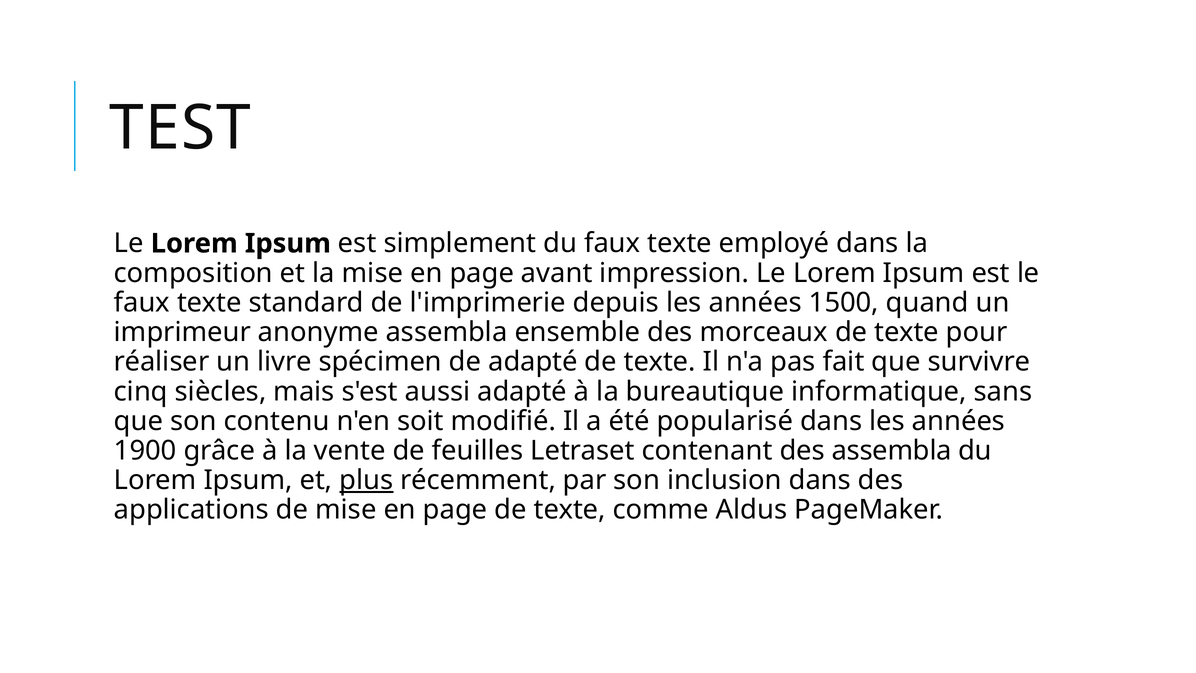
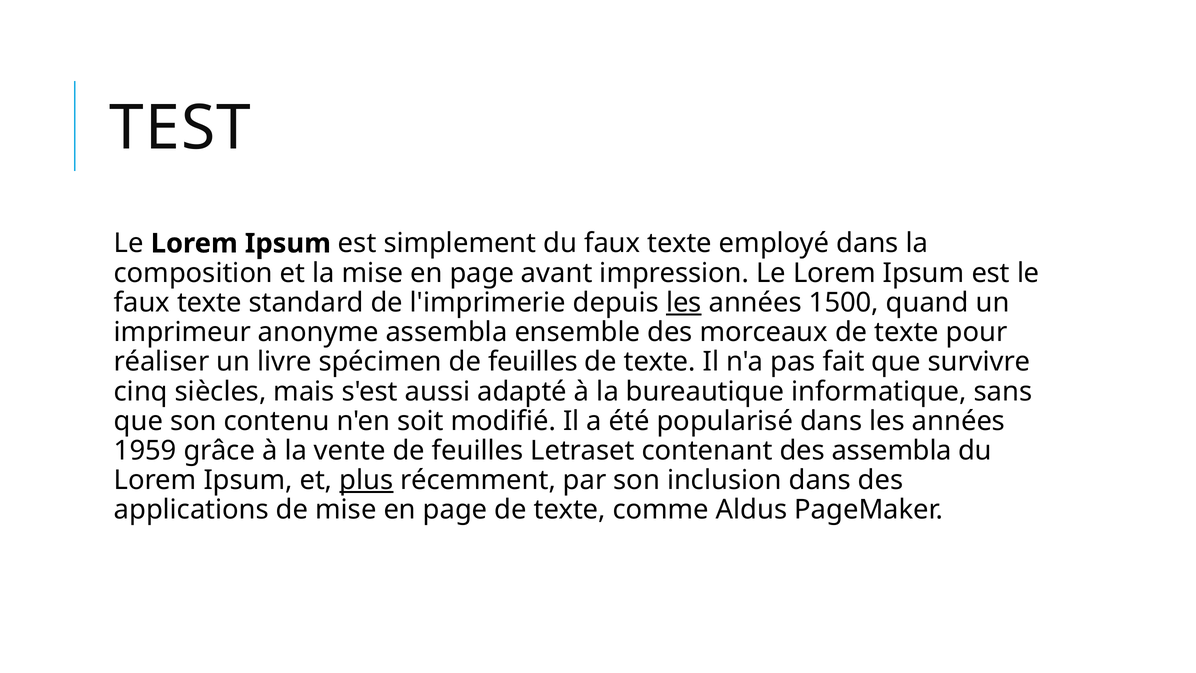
les underline: none -> present (684, 303)
spécimen de adapté: adapté -> feuilles (533, 362)
1900: 1900 -> 1959 (145, 451)
